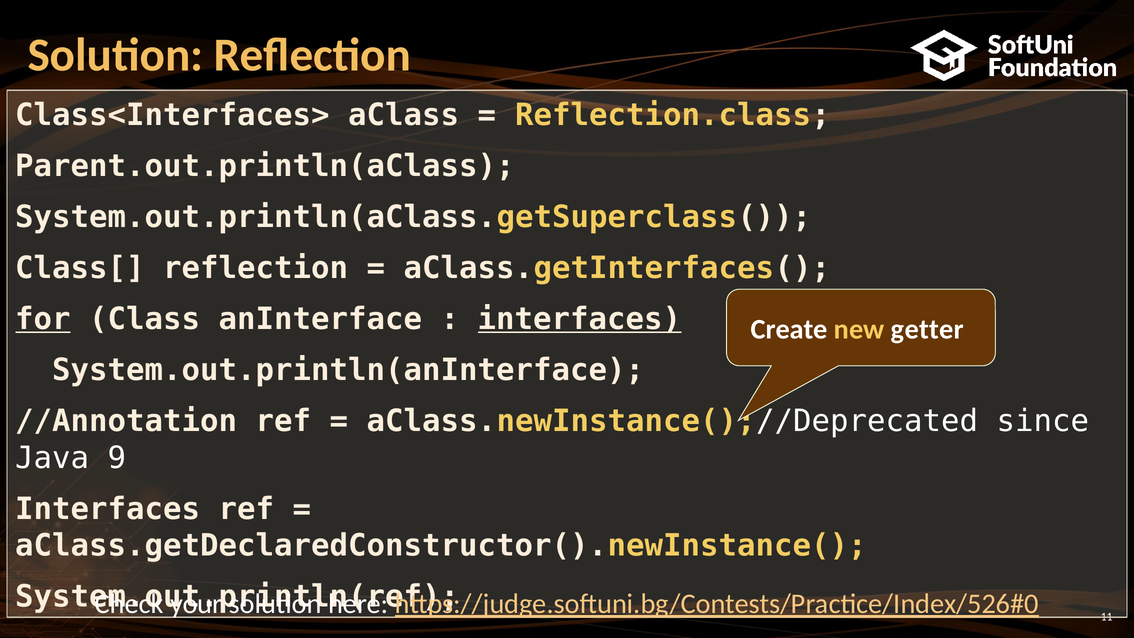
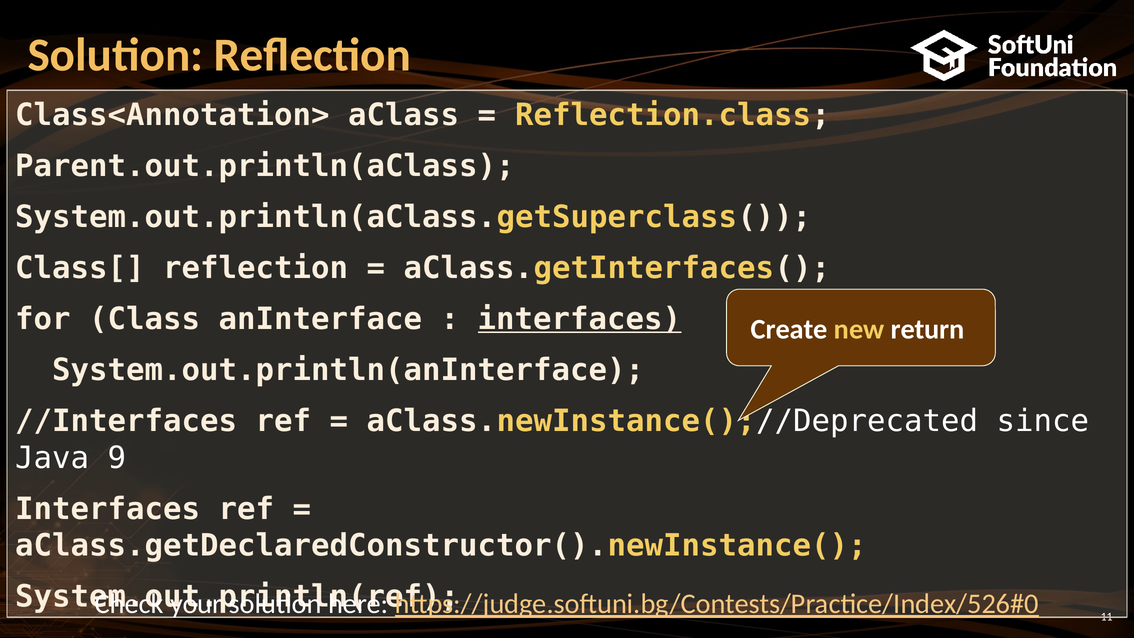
Class<Interfaces>: Class<Interfaces> -> Class<Annotation> (173, 115)
for underline: present -> none (43, 319)
getter: getter -> return (928, 329)
//Annotation: //Annotation -> //Interfaces (126, 421)
